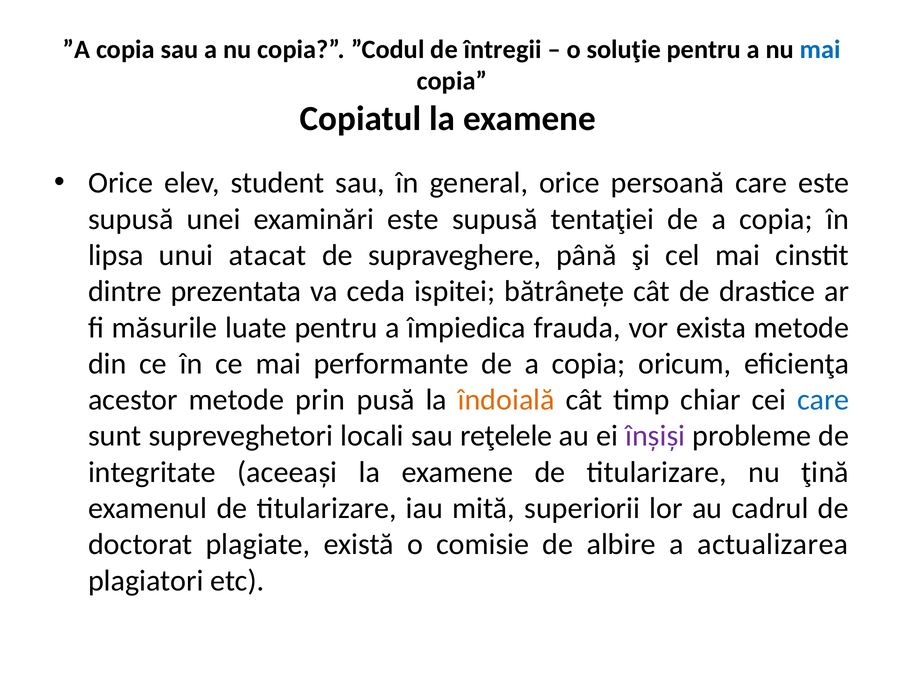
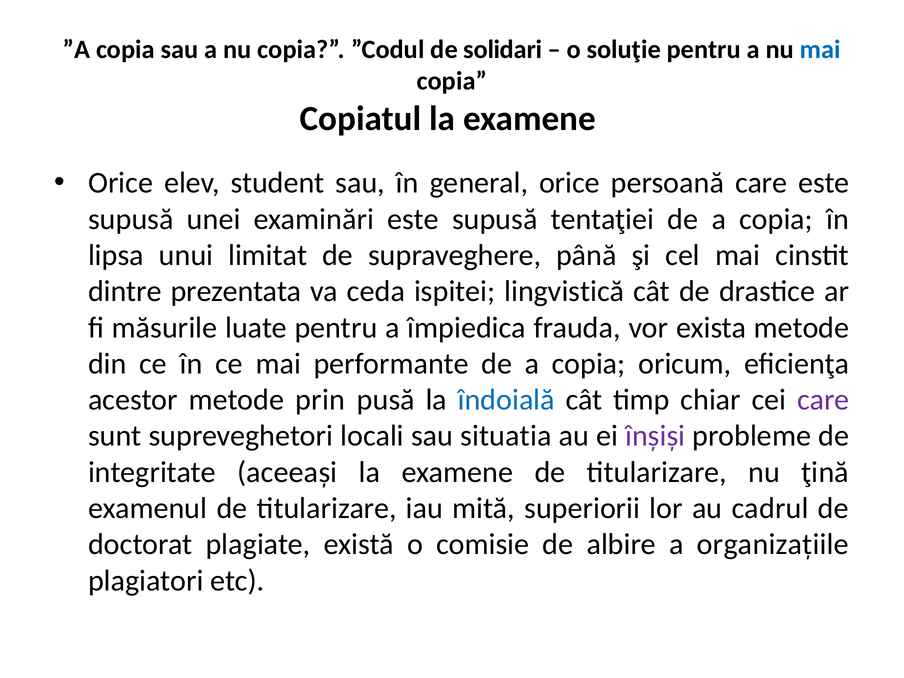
întregii: întregii -> solidari (503, 49)
atacat: atacat -> limitat (268, 255)
bătrânețe: bătrânețe -> lingvistică (564, 291)
îndoială colour: orange -> blue (506, 400)
care colour: blue -> purple (823, 400)
reţelele: reţelele -> situatia (506, 436)
actualizarea: actualizarea -> organizațiile (773, 545)
